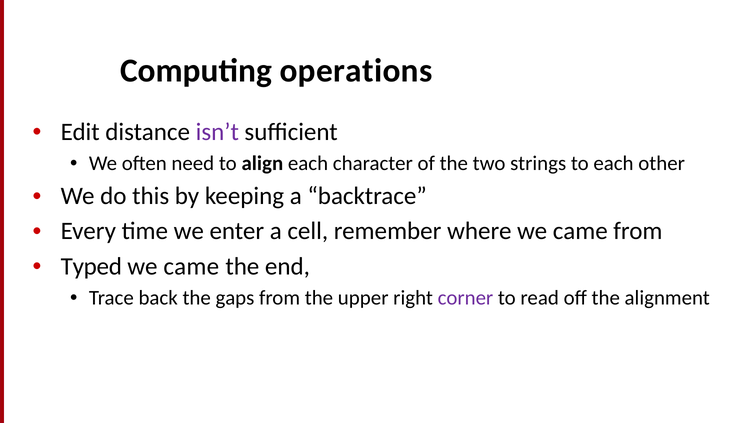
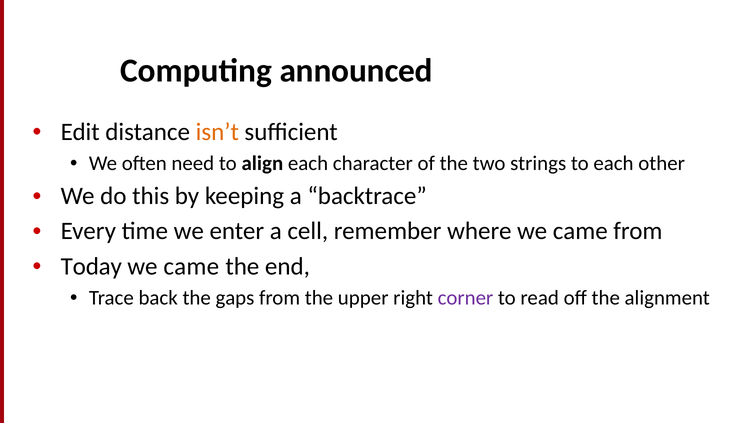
operations: operations -> announced (356, 71)
isn’t colour: purple -> orange (217, 132)
Typed: Typed -> Today (91, 266)
